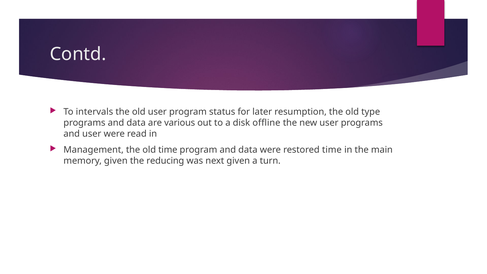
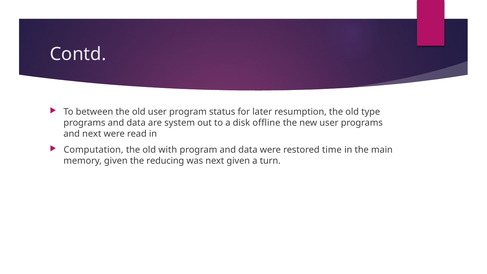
intervals: intervals -> between (94, 112)
various: various -> system (180, 123)
and user: user -> next (92, 134)
Management: Management -> Computation (94, 150)
old time: time -> with (168, 150)
